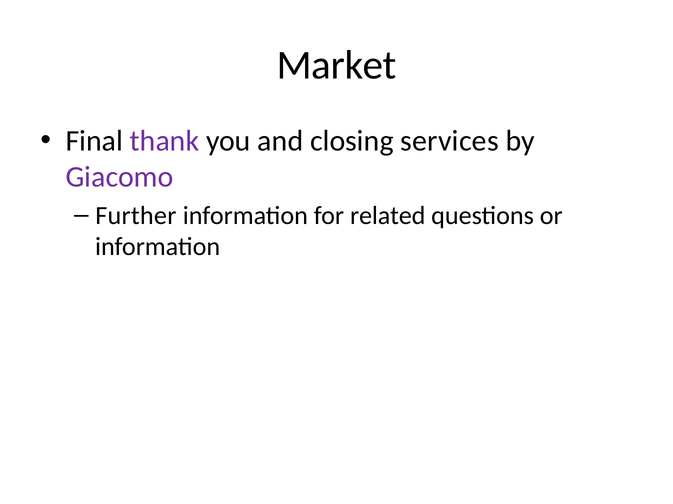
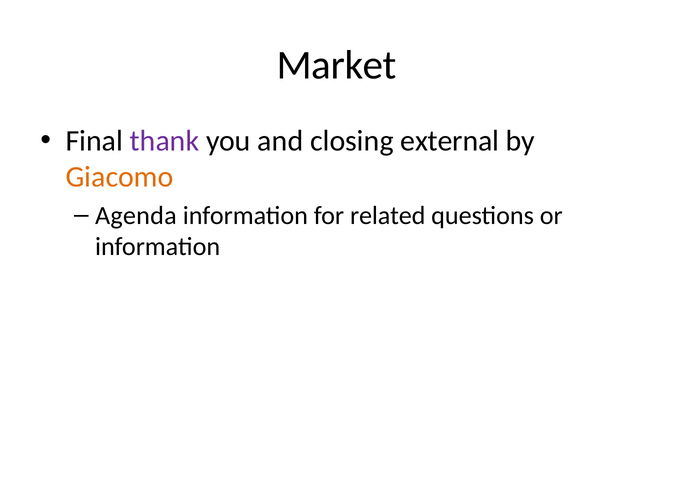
services: services -> external (450, 141)
Giacomo colour: purple -> orange (120, 177)
Further: Further -> Agenda (136, 216)
